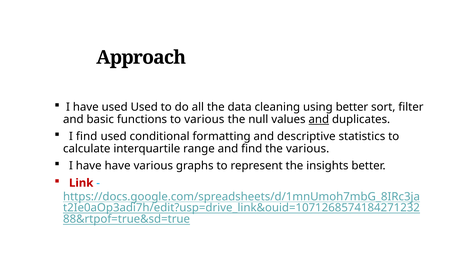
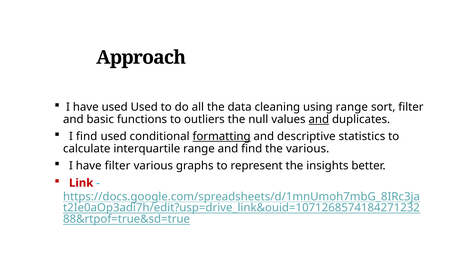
using better: better -> range (352, 107)
to various: various -> outliers (204, 120)
formatting underline: none -> present (222, 137)
have have: have -> filter (118, 166)
